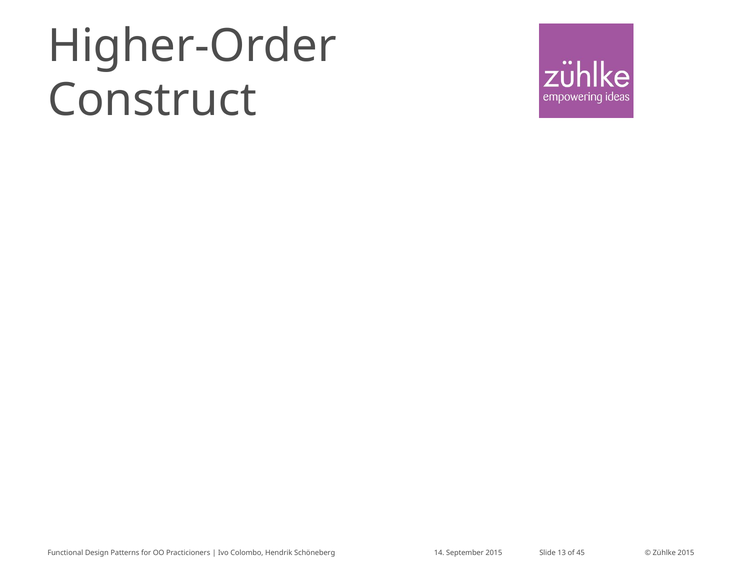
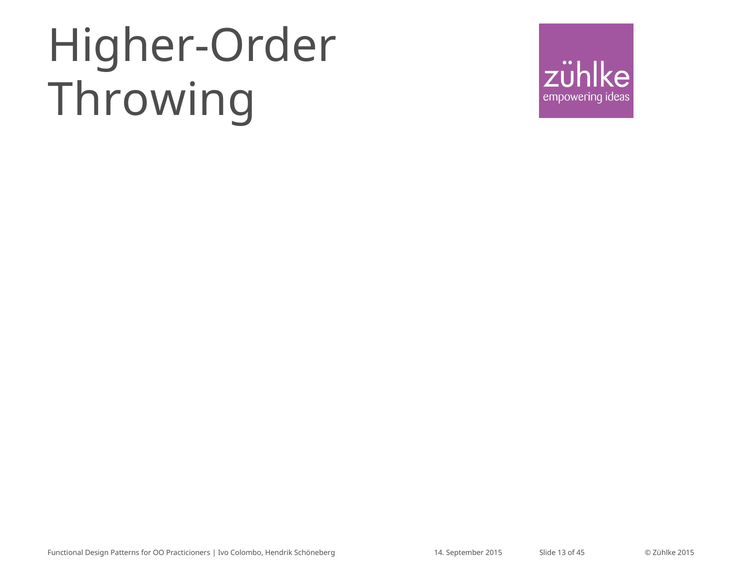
Construct: Construct -> Throwing (152, 100)
